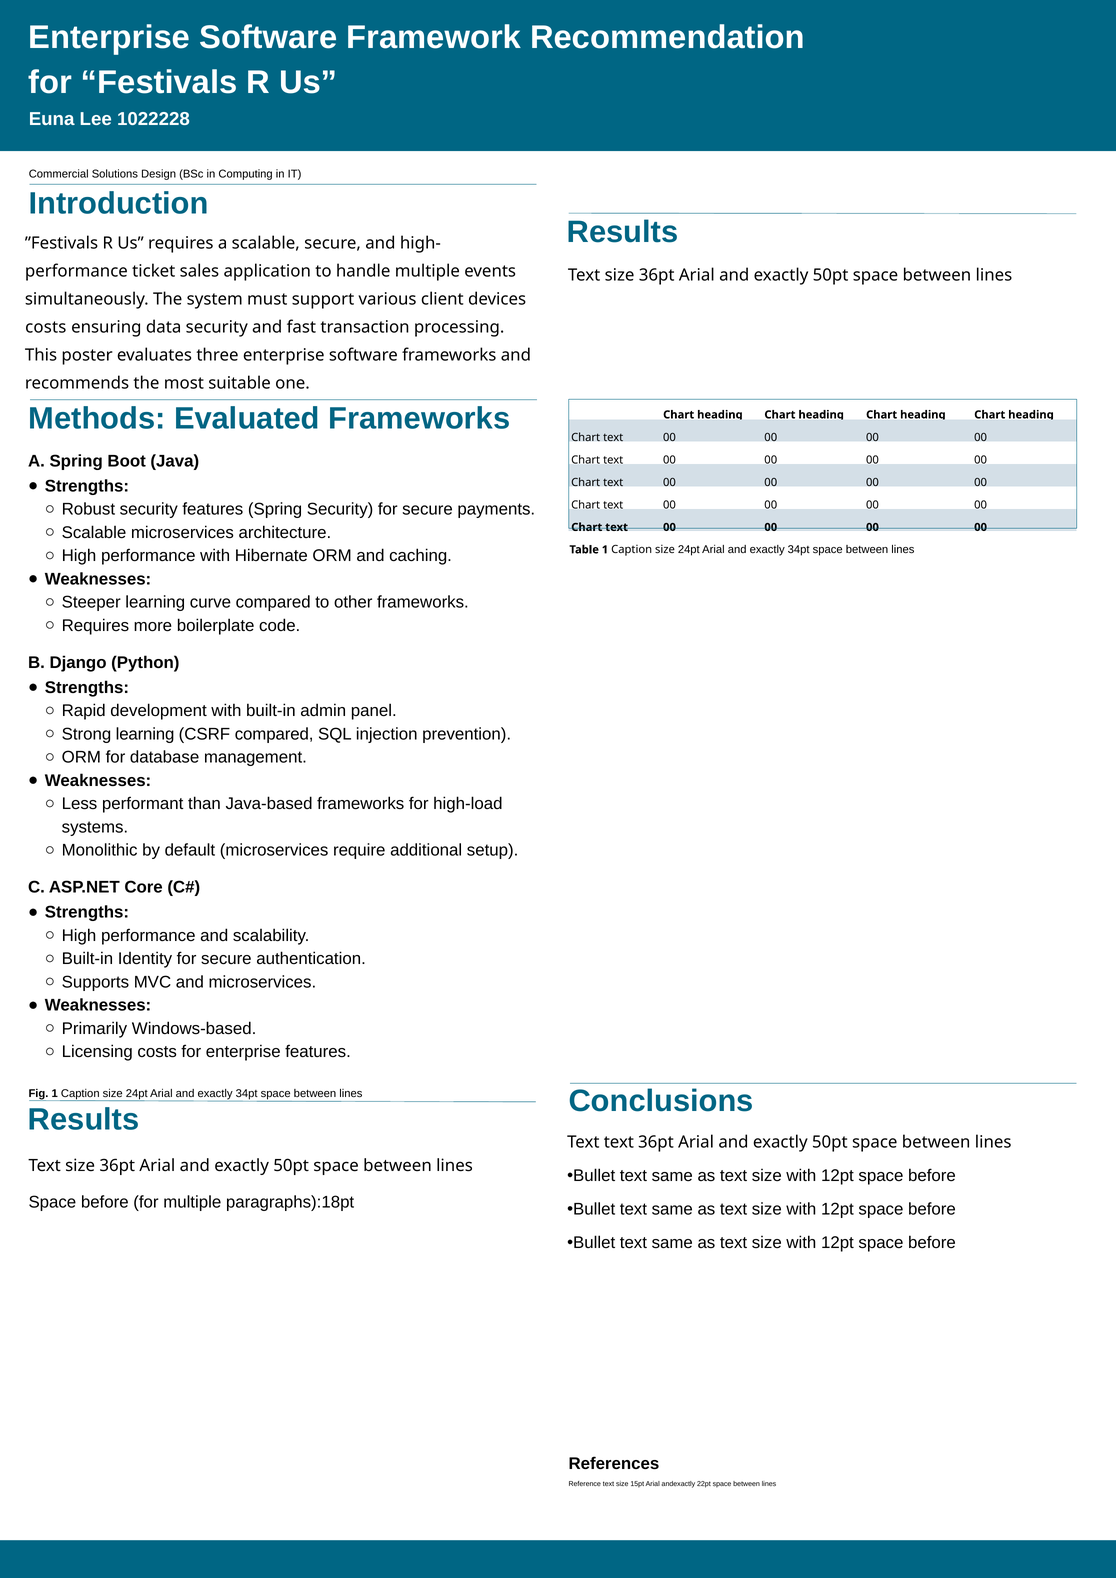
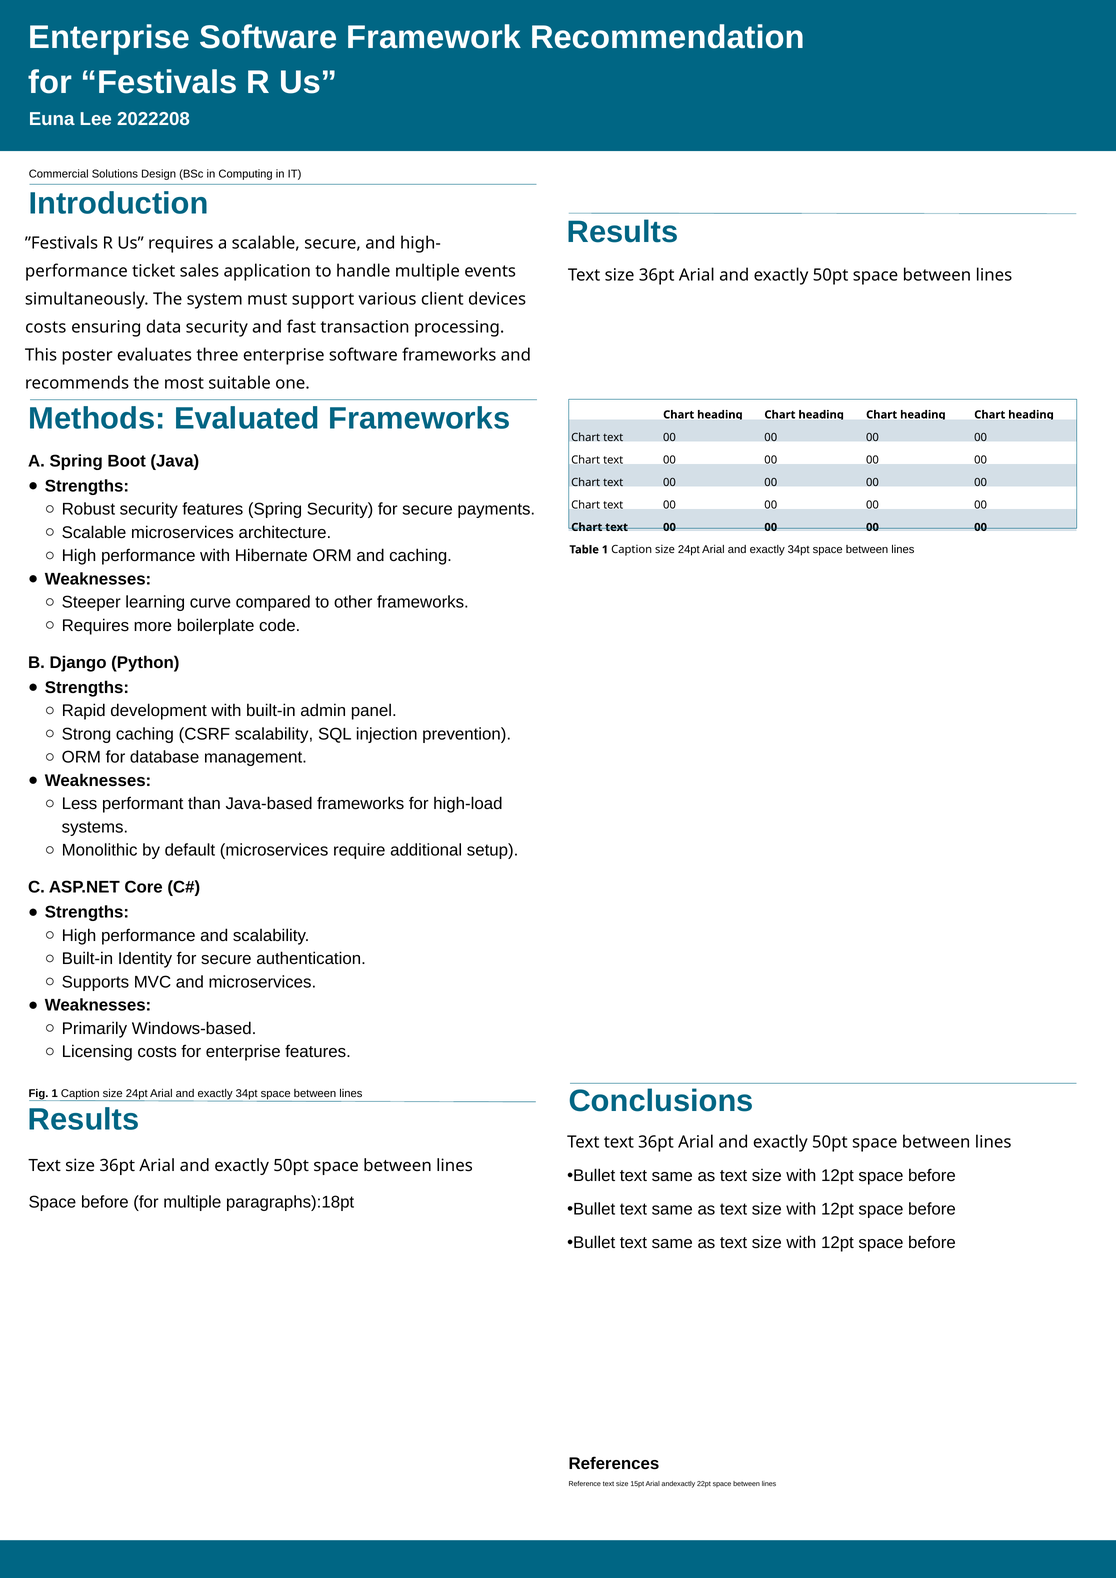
1022228: 1022228 -> 2022208 (153, 119)
Strong learning: learning -> caching (145, 734)
CSRF compared: compared -> scalability (274, 734)
